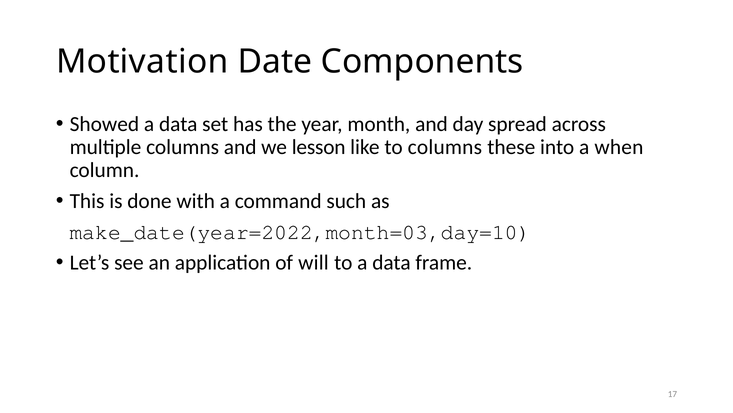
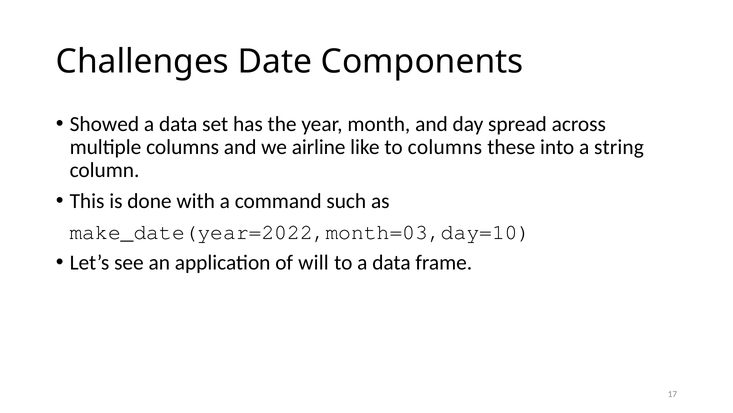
Motivation: Motivation -> Challenges (142, 62)
lesson: lesson -> airline (319, 147)
when: when -> string (619, 147)
